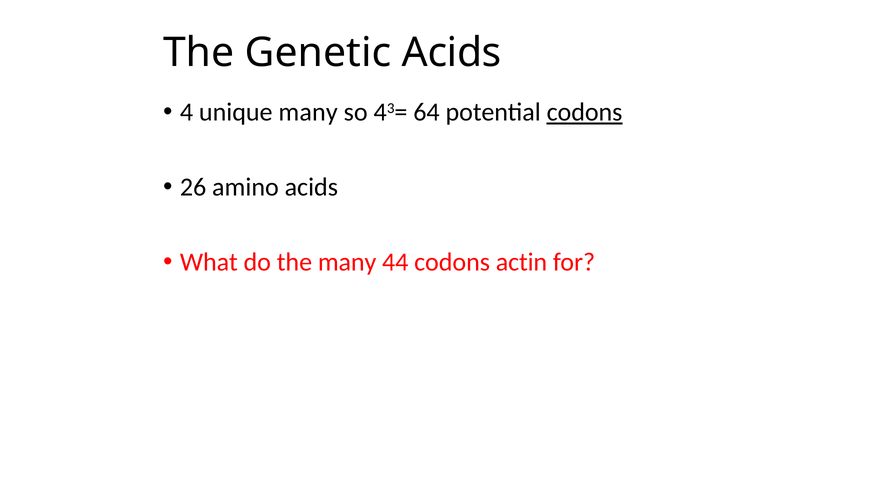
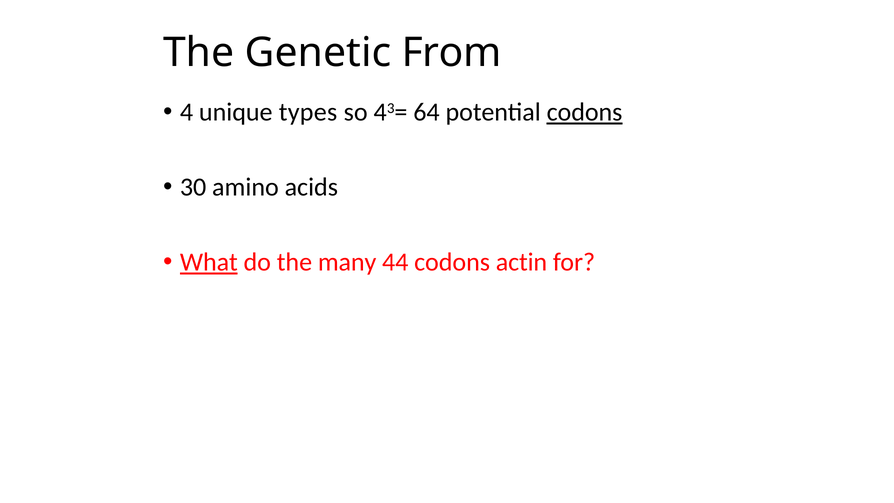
Genetic Acids: Acids -> From (452, 53)
unique many: many -> types (308, 112)
26: 26 -> 30 (193, 187)
What underline: none -> present (209, 262)
